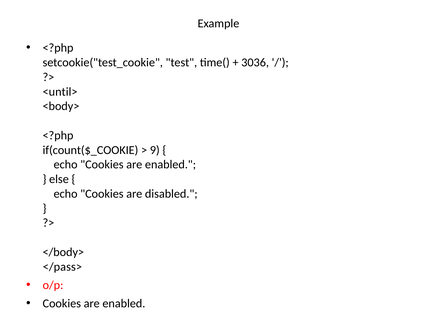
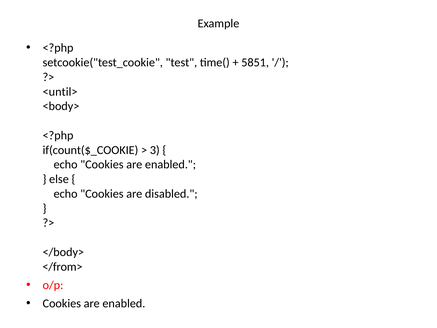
3036: 3036 -> 5851 (255, 62)
9: 9 -> 3 (155, 150)
</pass>: </pass> -> </from> (62, 266)
